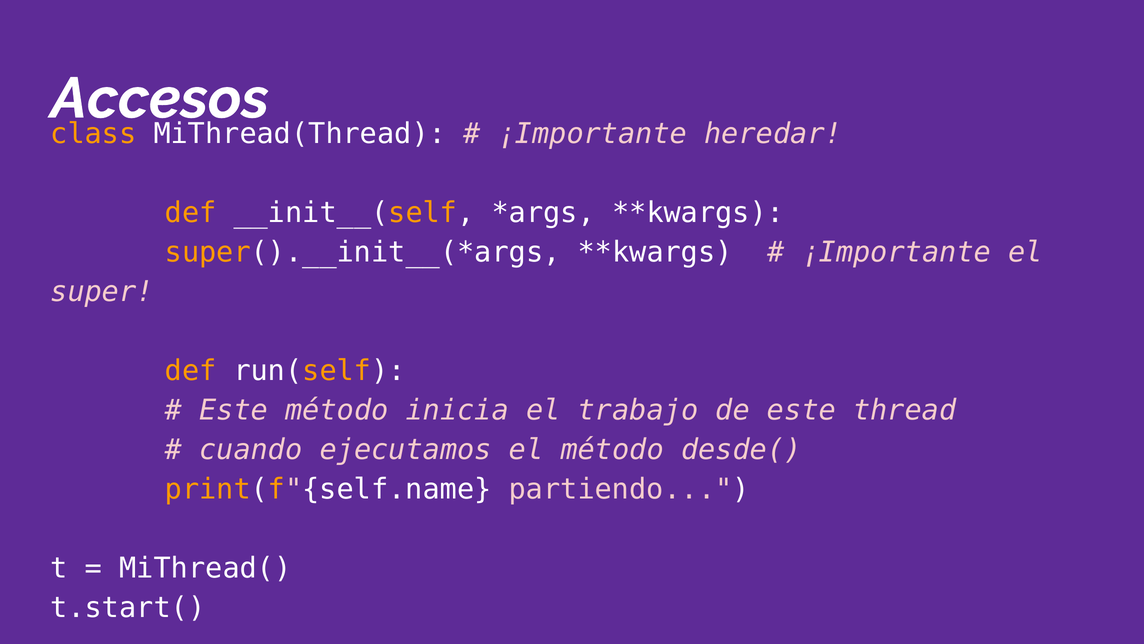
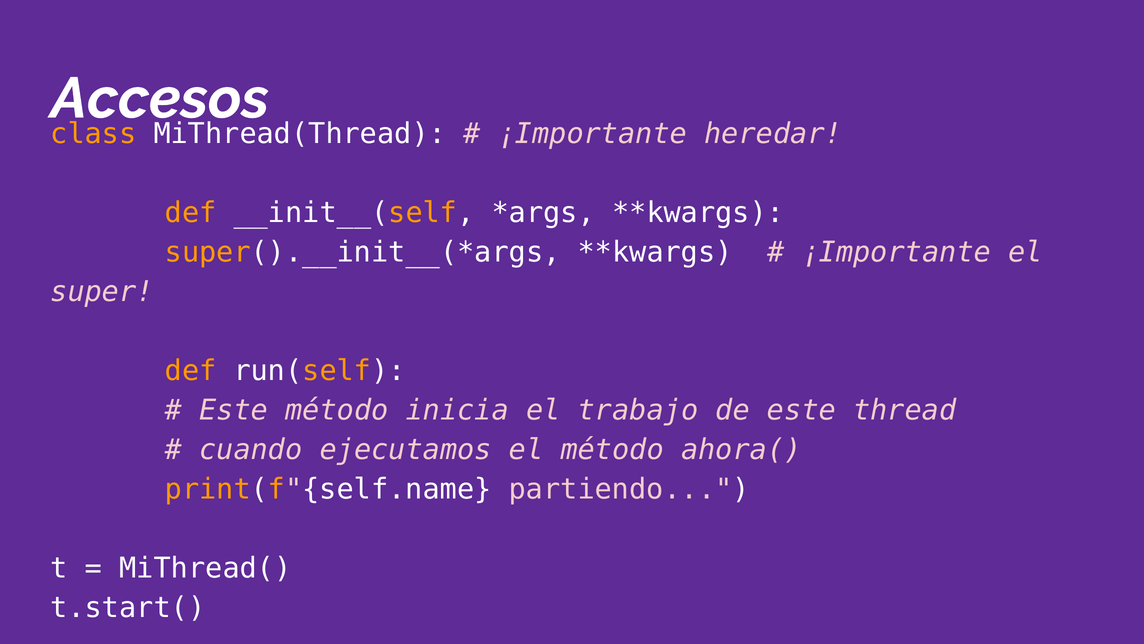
desde(: desde( -> ahora( (741, 449)
